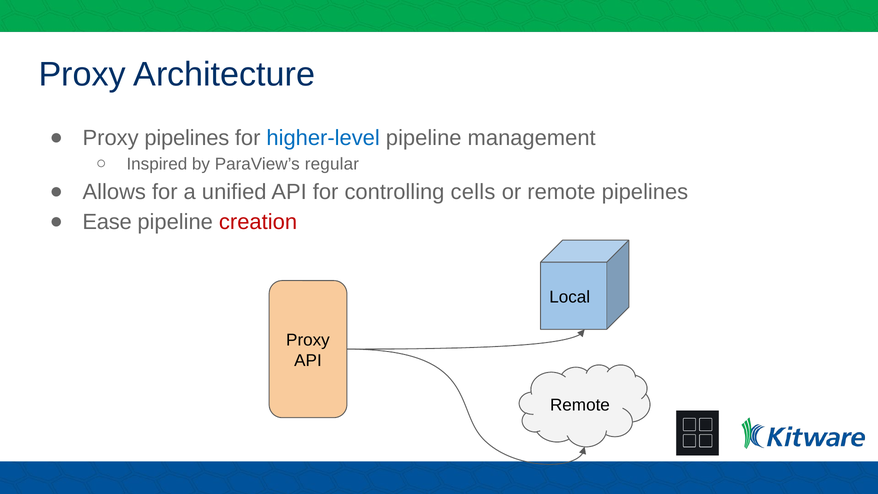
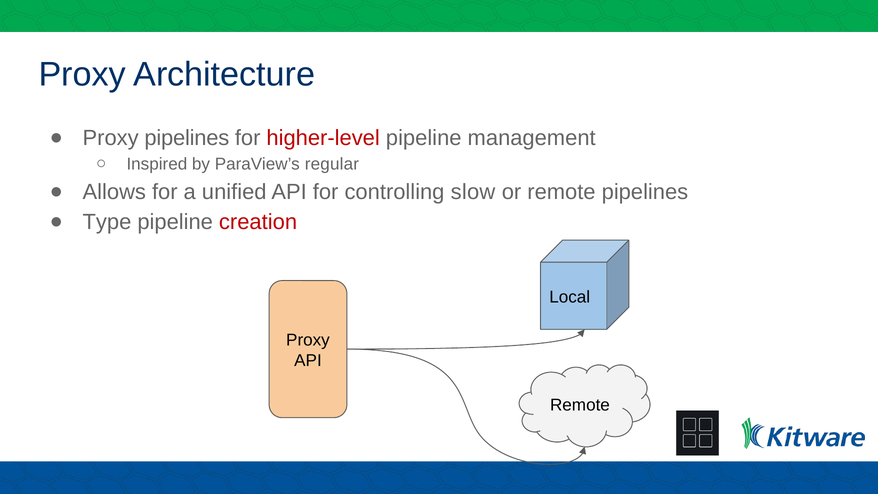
higher-level colour: blue -> red (323, 138)
cells: cells -> slow (473, 192)
Ease: Ease -> Type (107, 222)
